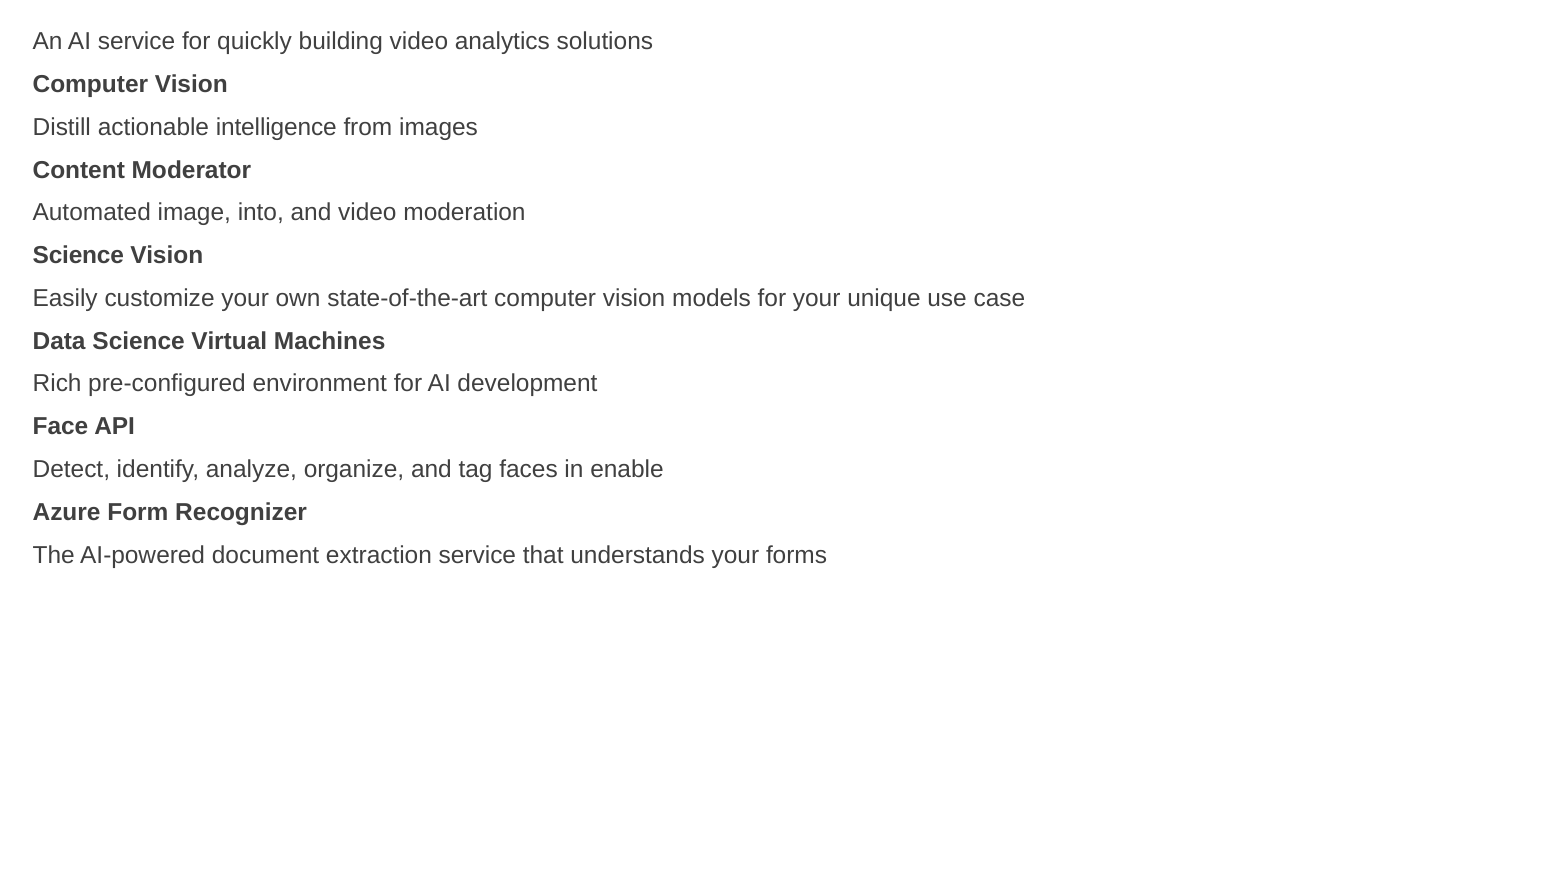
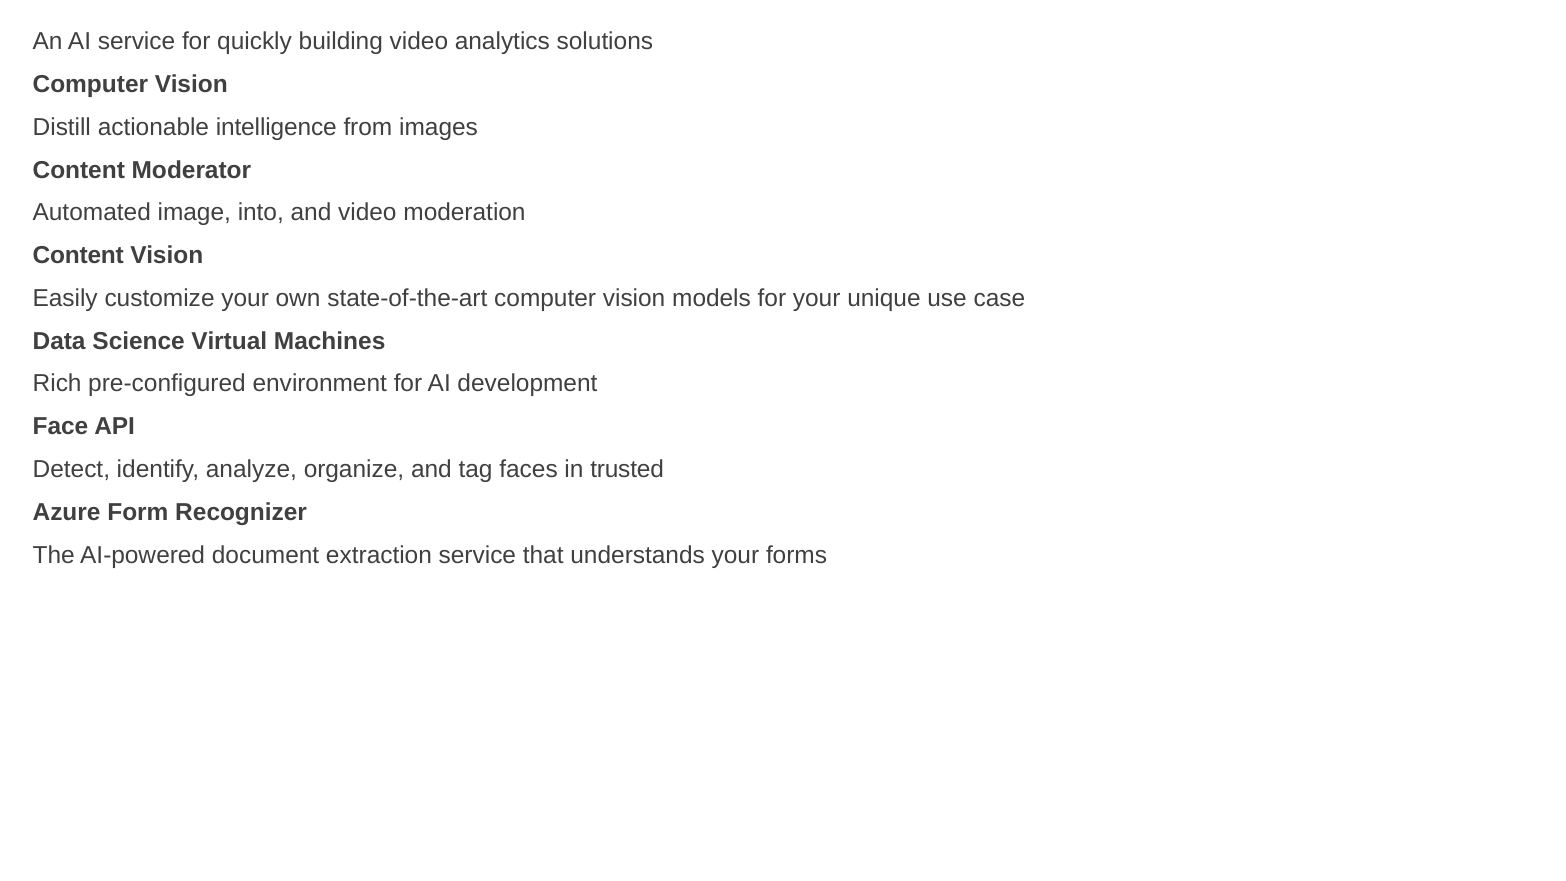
Science: Science -> Content (78, 255)
enable: enable -> trusted (627, 469)
